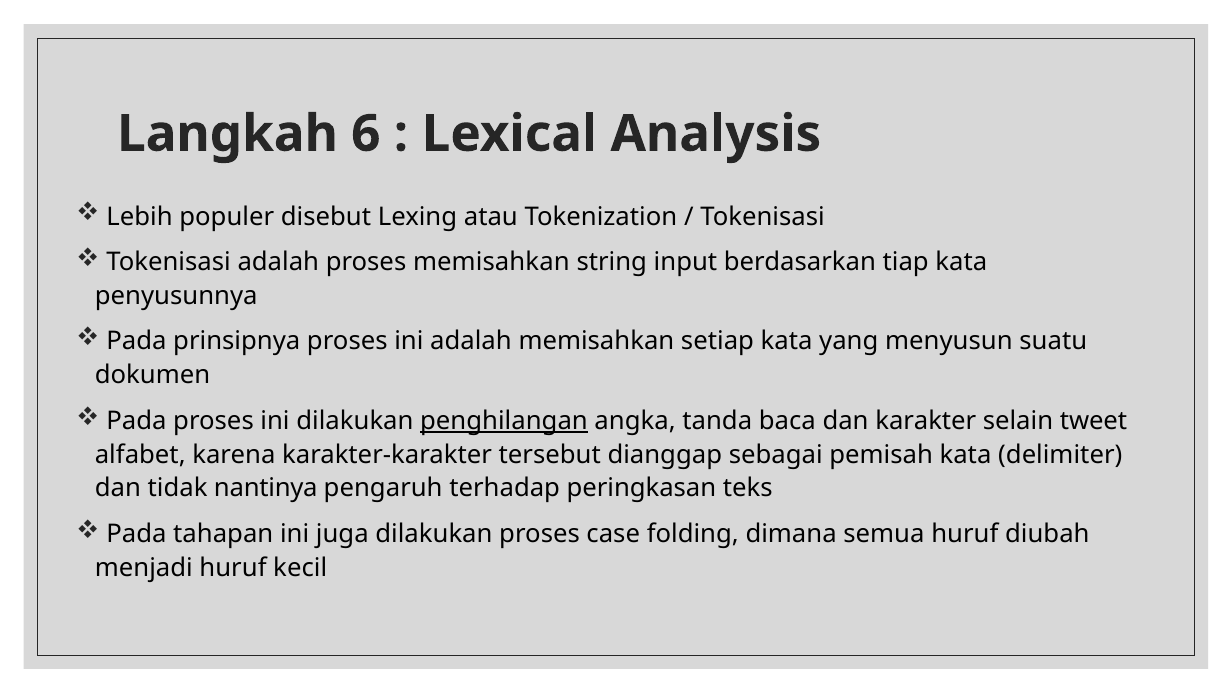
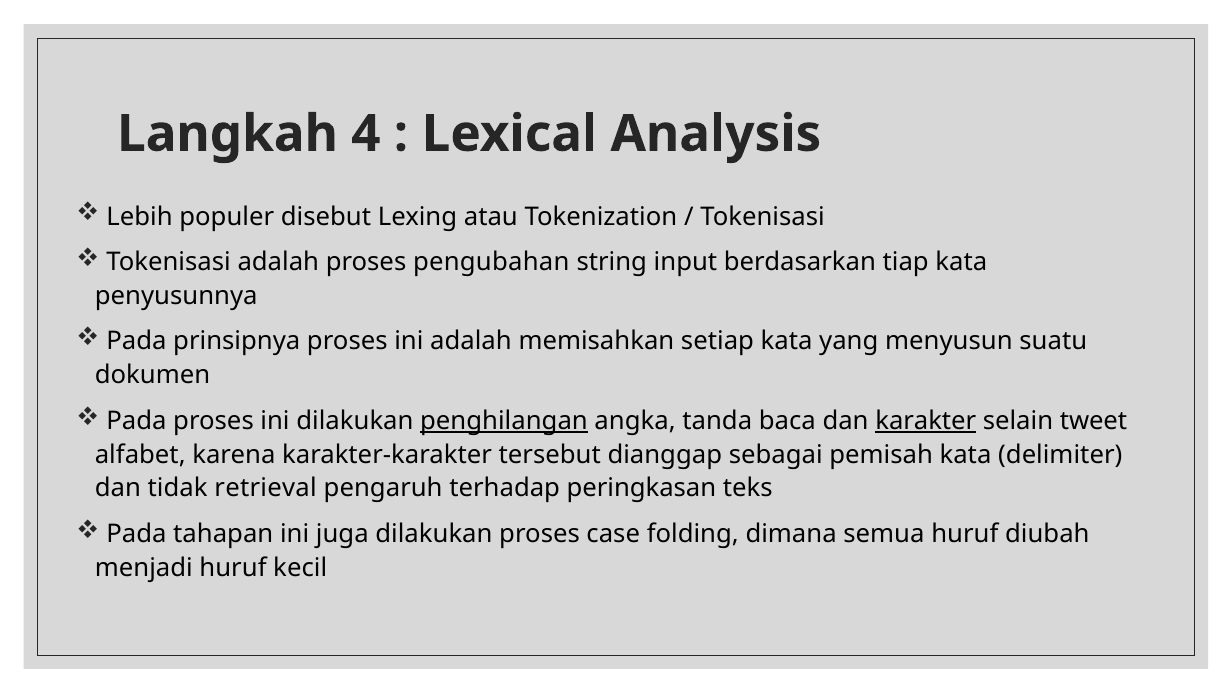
6: 6 -> 4 (366, 134)
proses memisahkan: memisahkan -> pengubahan (491, 262)
karakter underline: none -> present (926, 421)
nantinya: nantinya -> retrieval (266, 488)
